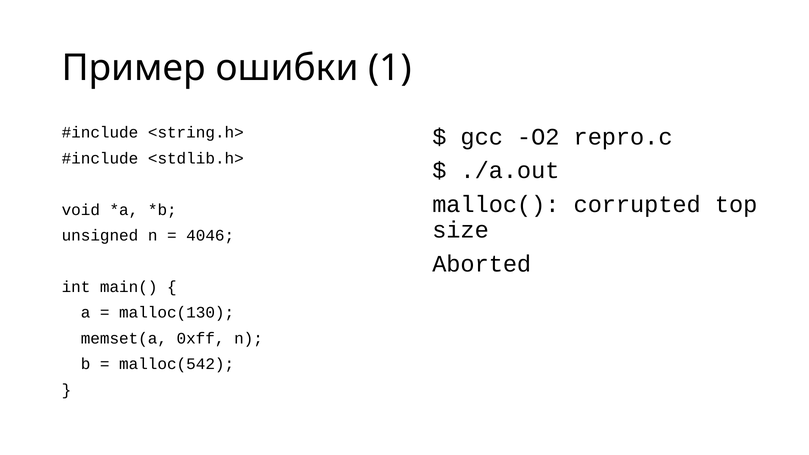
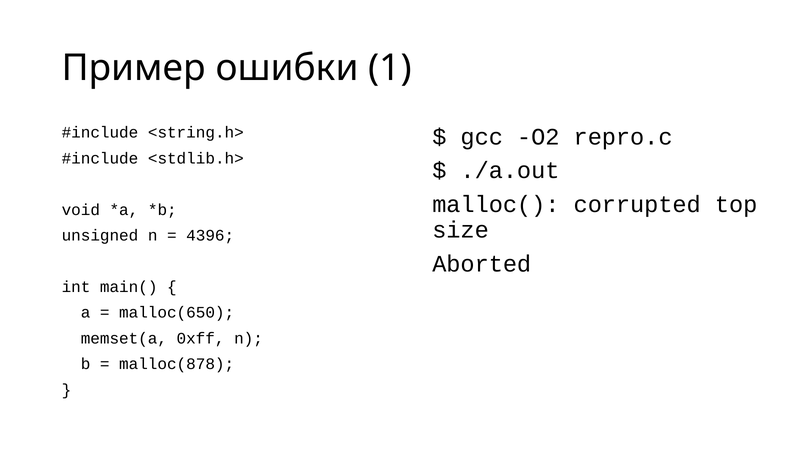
4046: 4046 -> 4396 (210, 236)
malloc(130: malloc(130 -> malloc(650 (177, 313)
malloc(542: malloc(542 -> malloc(878 (177, 364)
